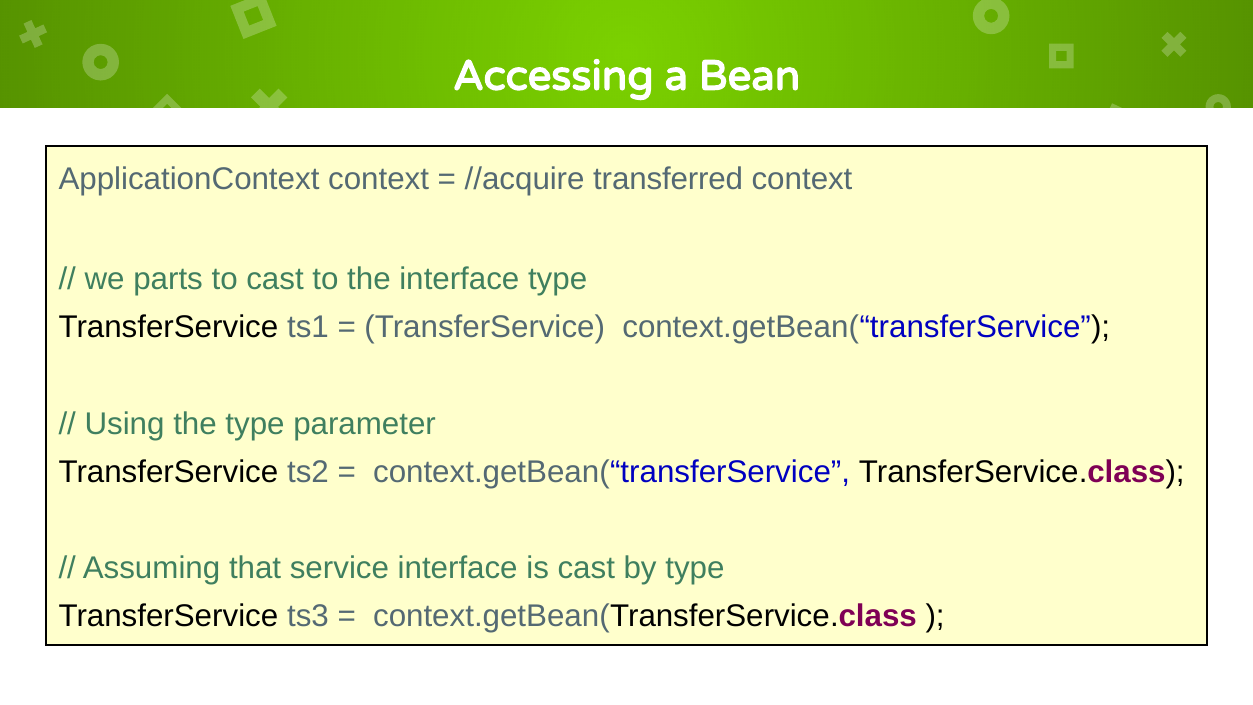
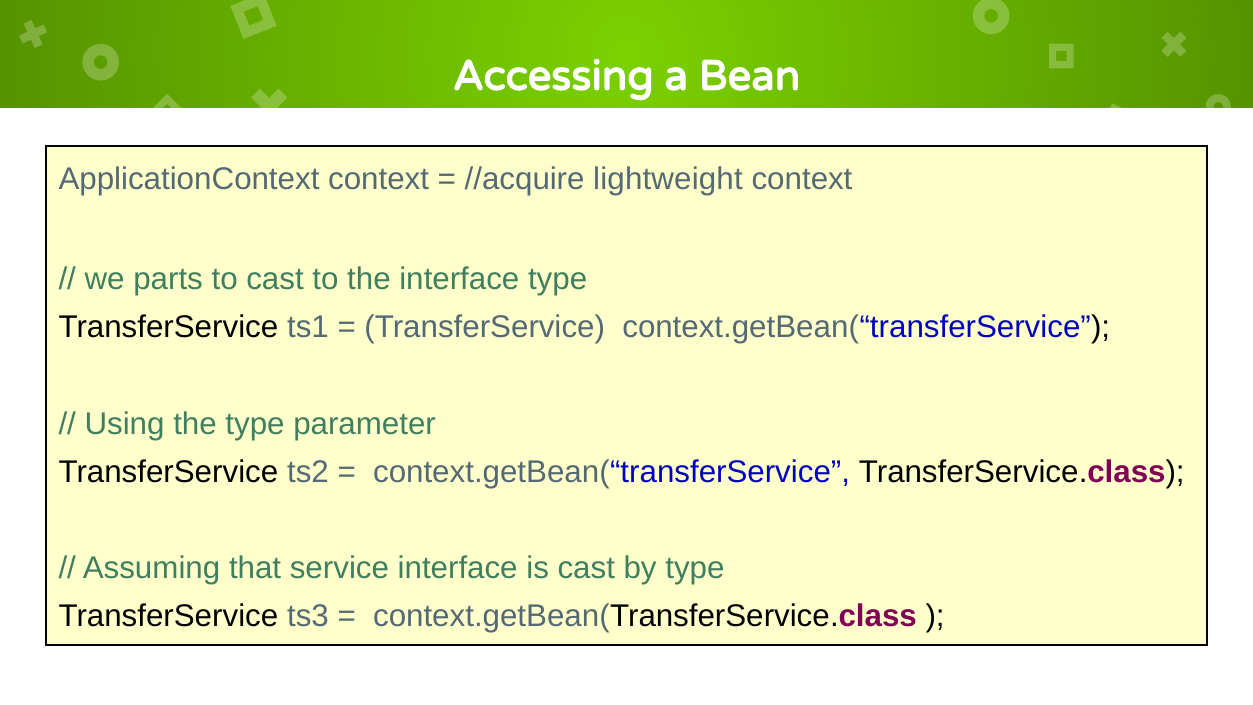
transferred: transferred -> lightweight (668, 179)
